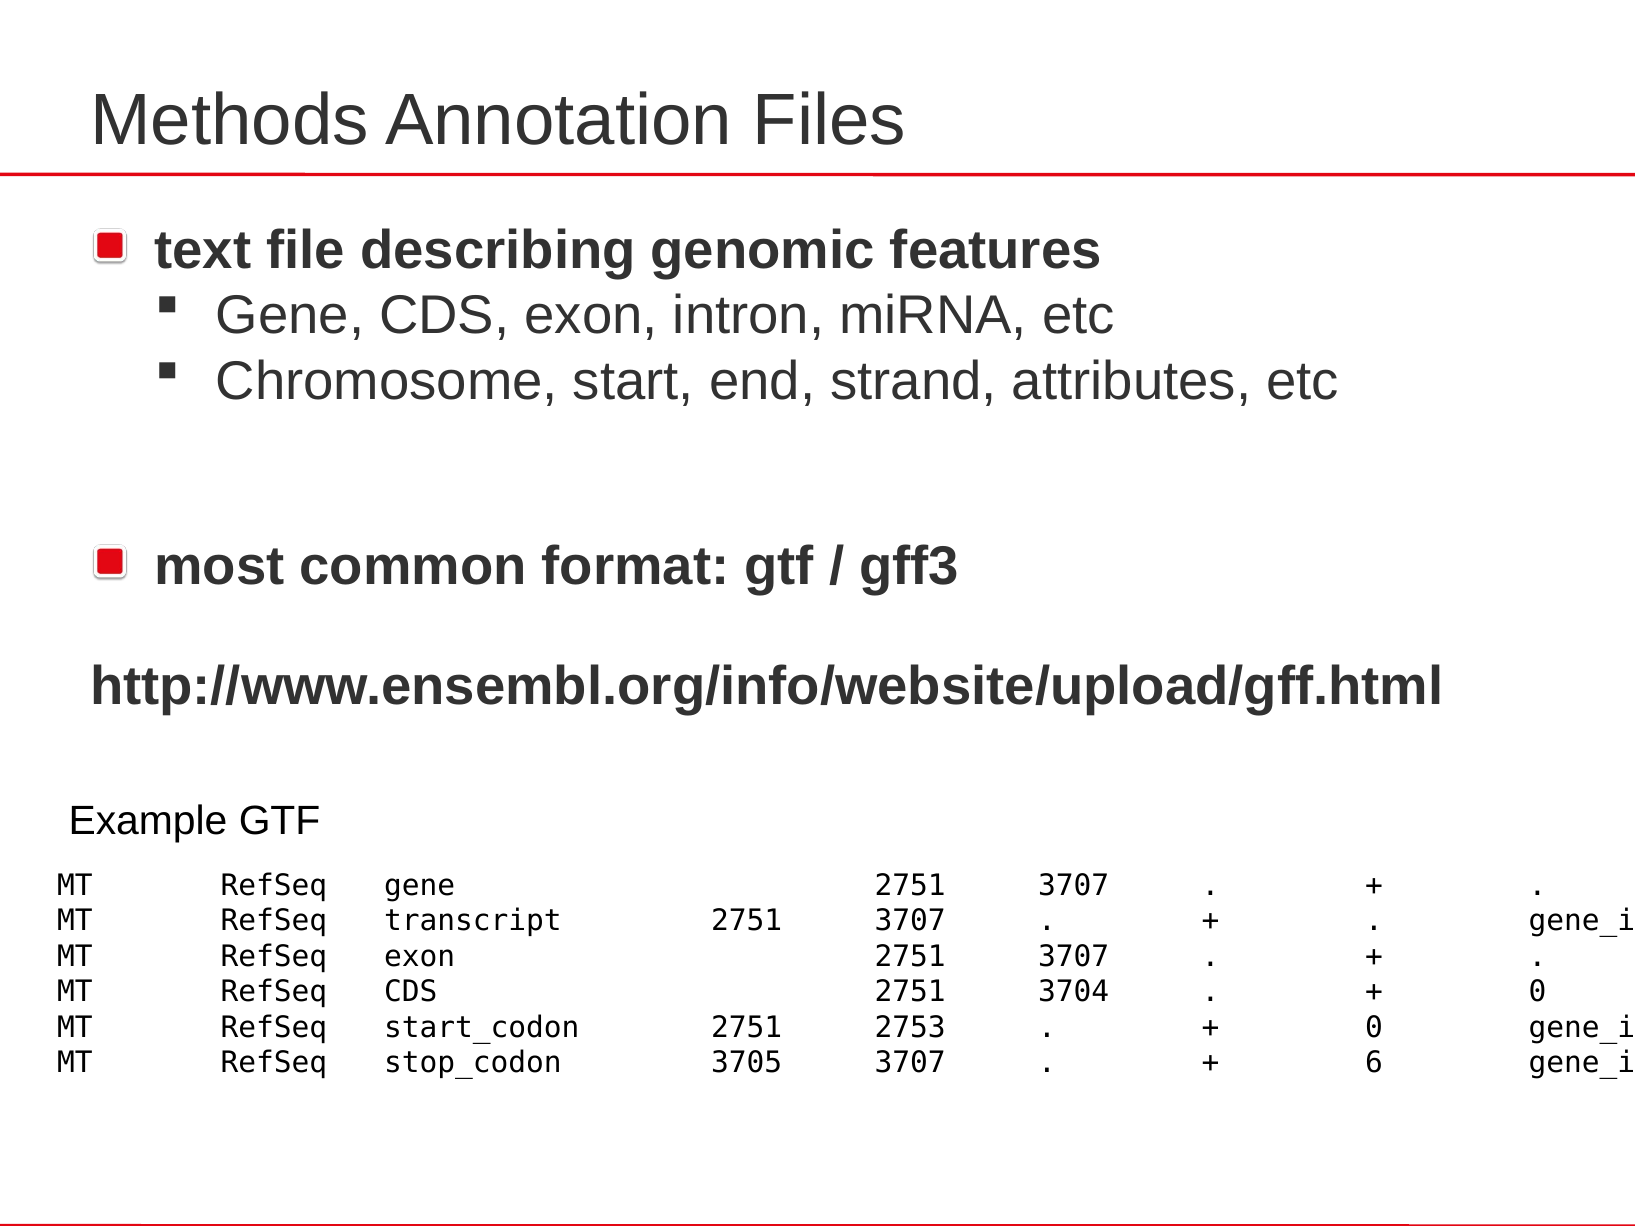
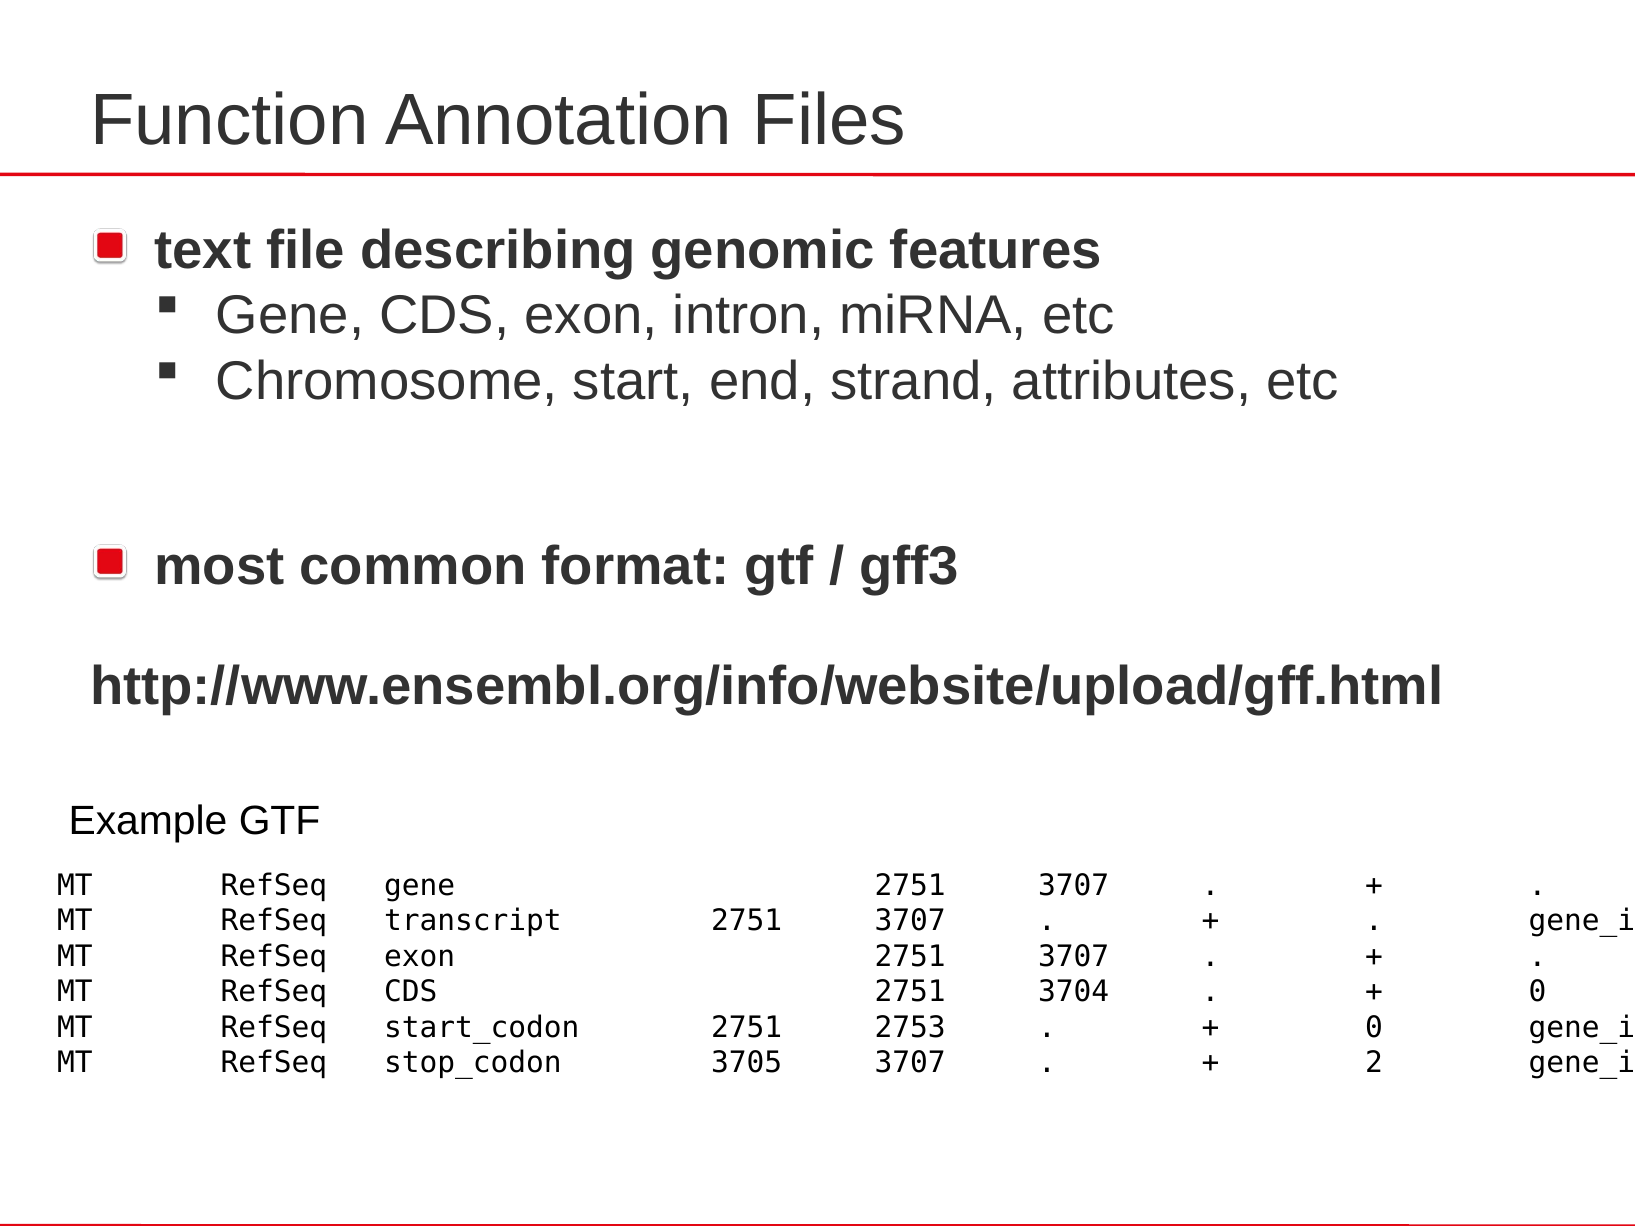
Methods: Methods -> Function (229, 121)
6: 6 -> 2 (1374, 1063)
